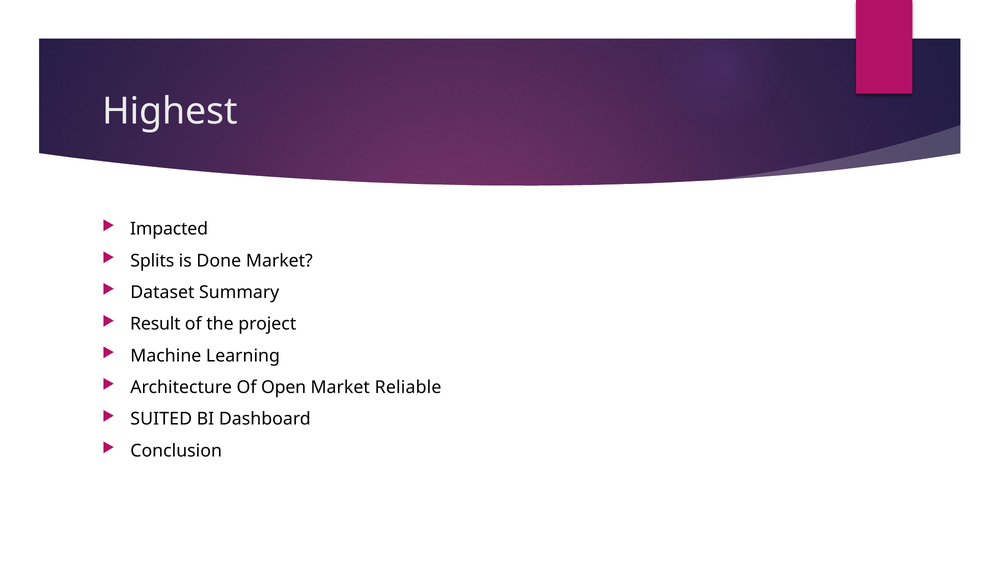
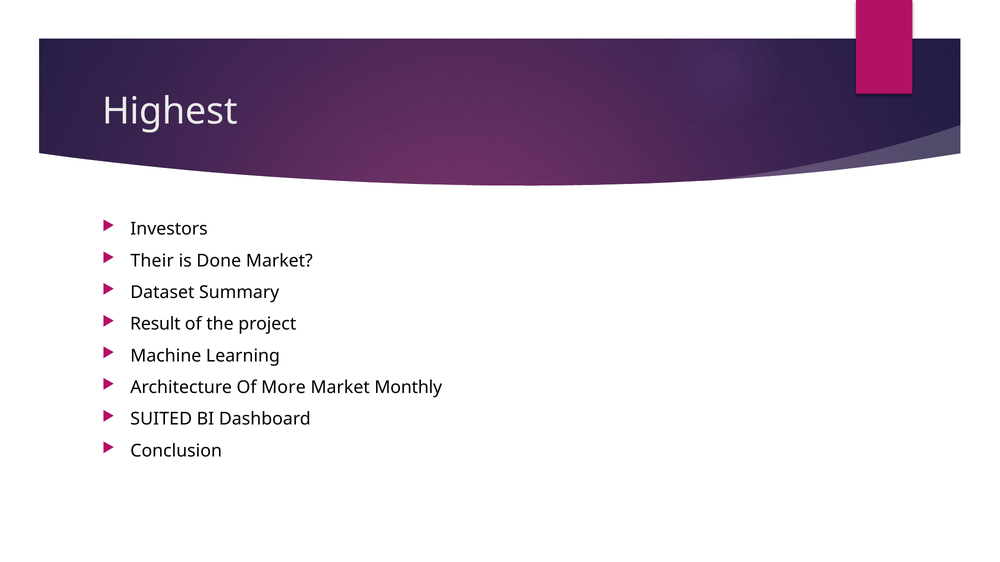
Impacted: Impacted -> Investors (169, 229)
Splits: Splits -> Their (152, 261)
Open: Open -> More (283, 388)
Reliable: Reliable -> Monthly (408, 388)
